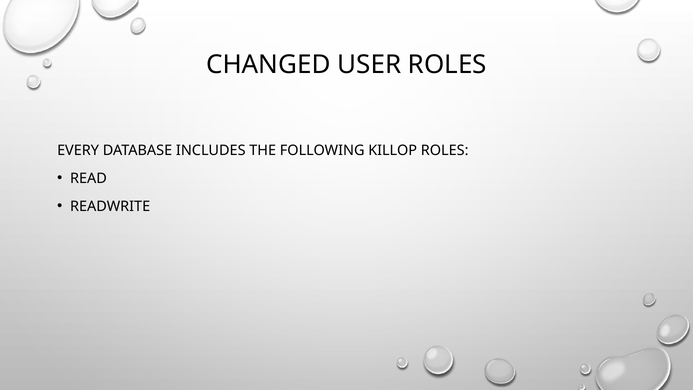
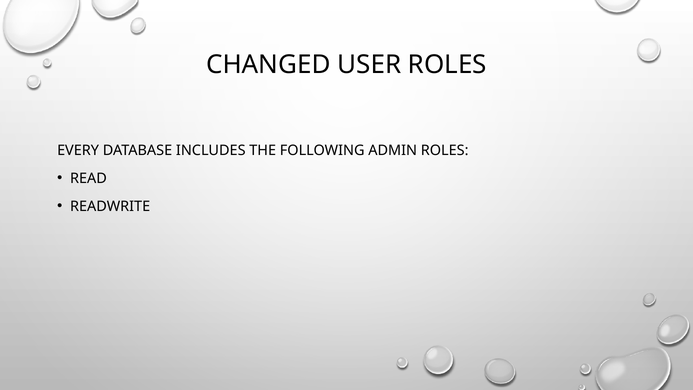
KILLOP: KILLOP -> ADMIN (393, 150)
